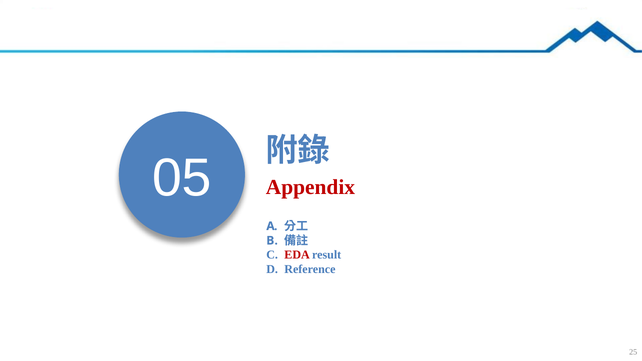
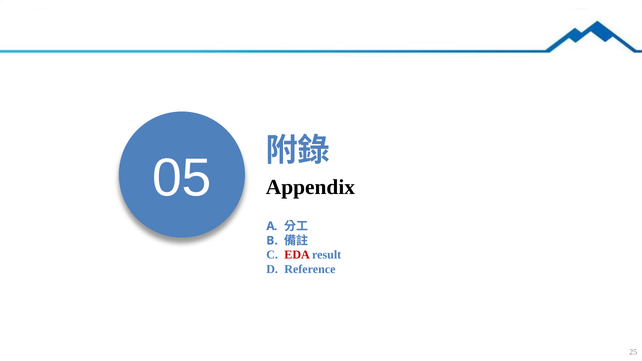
Appendix colour: red -> black (310, 187)
